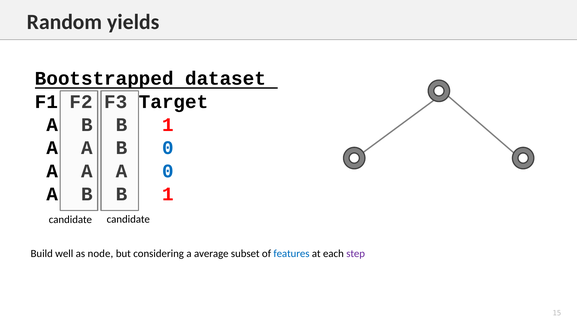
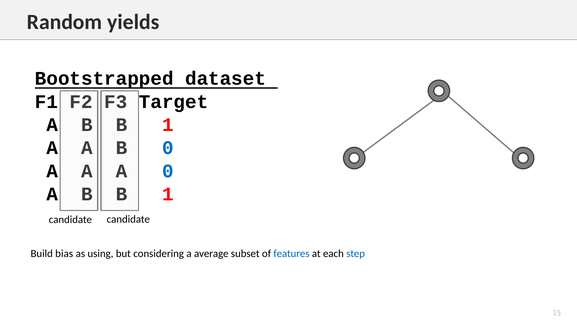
well: well -> bias (64, 253)
node: node -> using (100, 253)
step colour: purple -> blue (356, 253)
